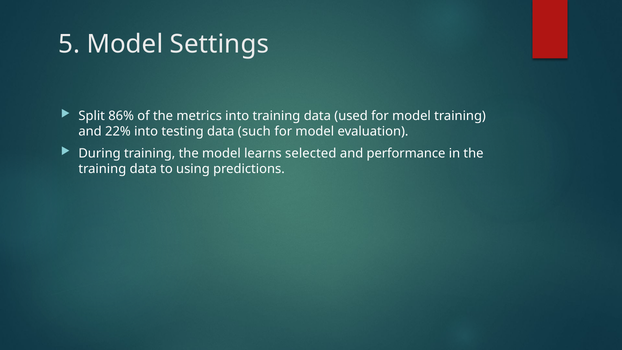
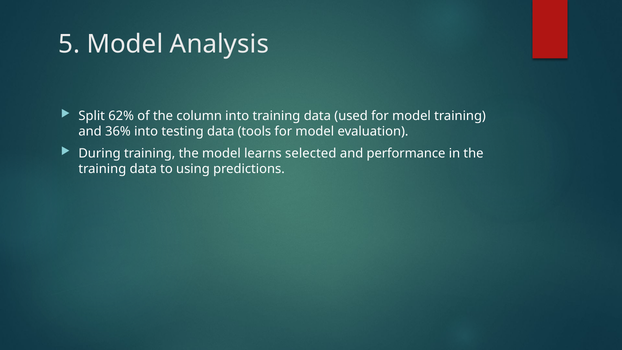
Settings: Settings -> Analysis (219, 44)
86%: 86% -> 62% (121, 116)
metrics: metrics -> column (199, 116)
22%: 22% -> 36% (118, 131)
such: such -> tools (254, 131)
